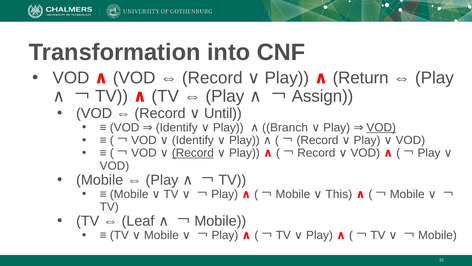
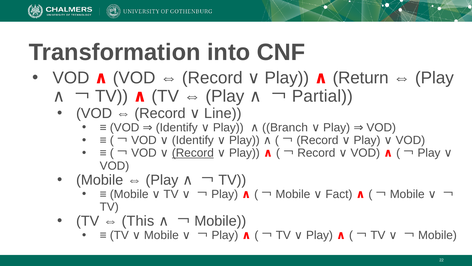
Assign: Assign -> Partial (322, 96)
Until: Until -> Line (223, 113)
VOD underline: present -> none (381, 127)
This: This -> Fact (339, 194)
Leaf: Leaf -> This (138, 221)
